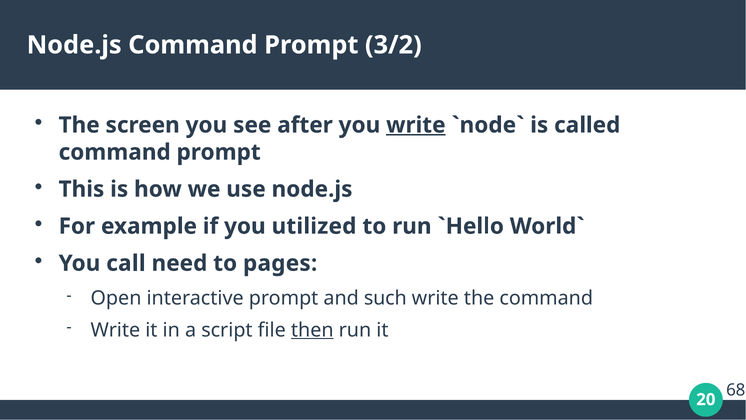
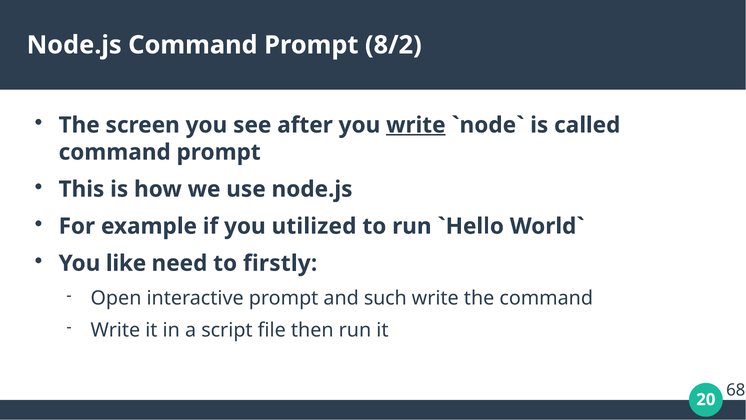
3/2: 3/2 -> 8/2 (393, 45)
call: call -> like (126, 263)
pages: pages -> firstly (280, 263)
then underline: present -> none (312, 330)
